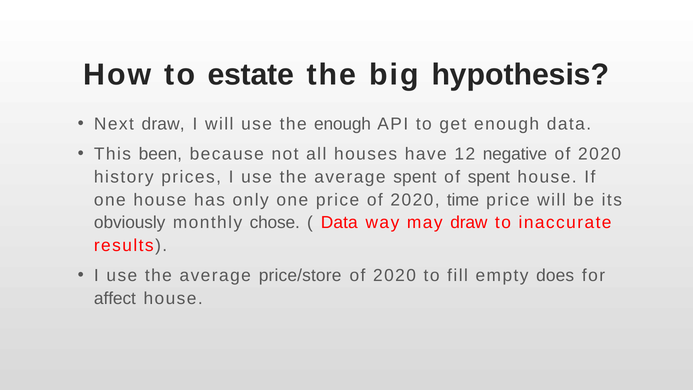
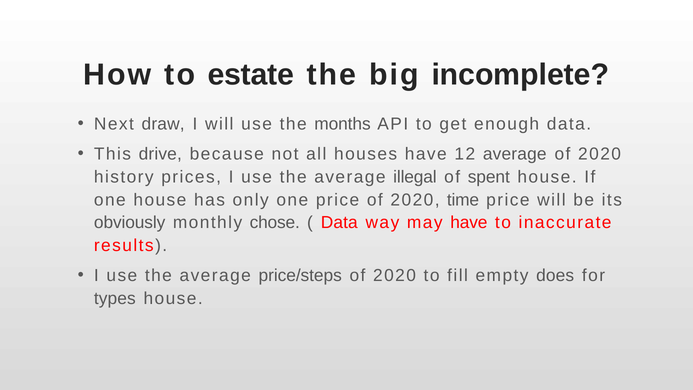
hypothesis: hypothesis -> incomplete (520, 75)
the enough: enough -> months (342, 124)
been: been -> drive (160, 154)
12 negative: negative -> average (515, 154)
average spent: spent -> illegal (415, 177)
may draw: draw -> have (469, 223)
price/store: price/store -> price/steps (300, 275)
affect: affect -> types (115, 298)
